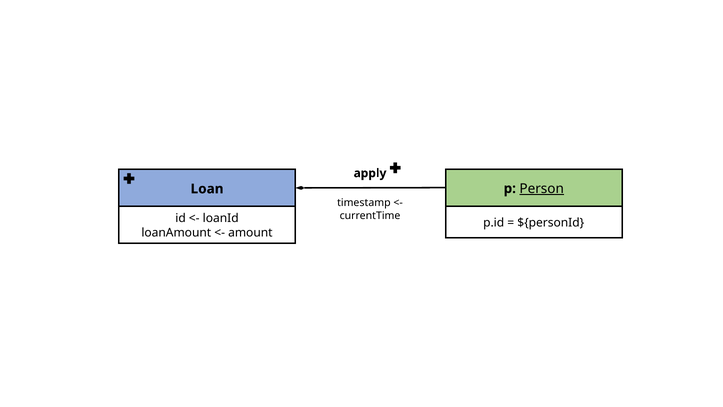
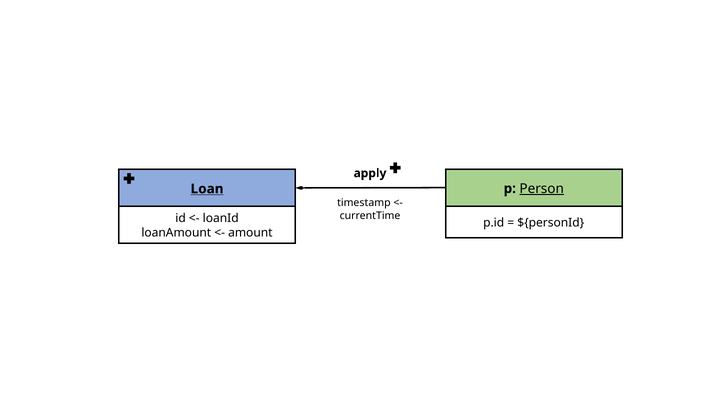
Loan underline: none -> present (207, 189)
